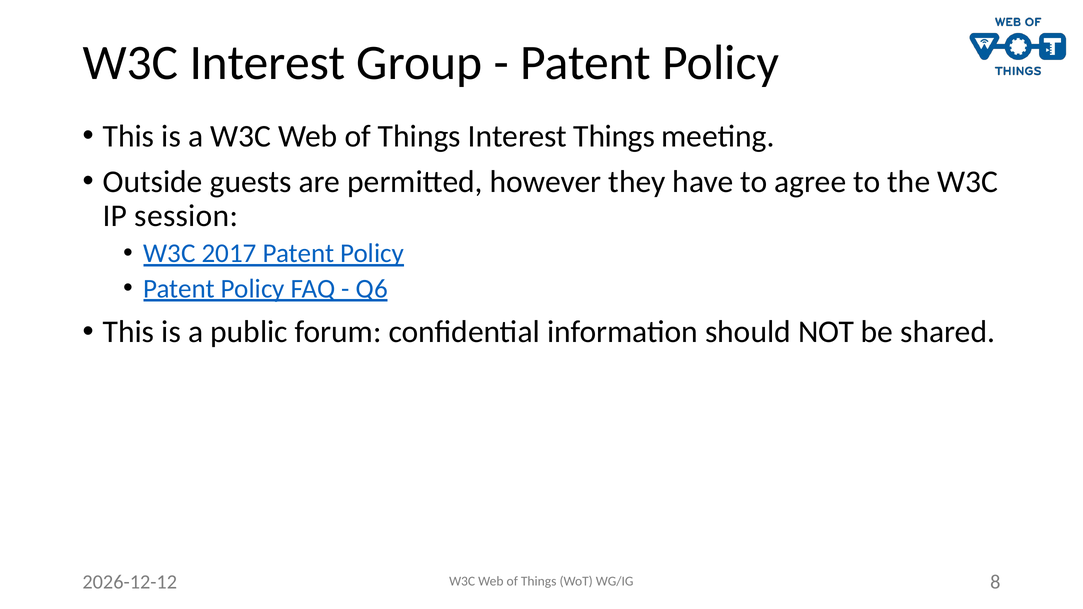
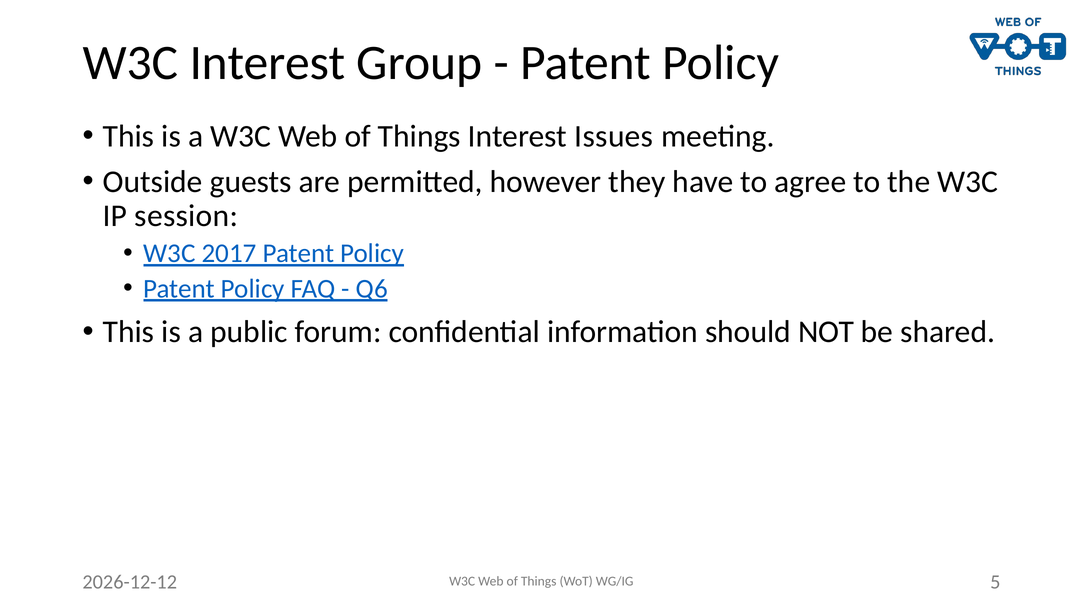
Interest Things: Things -> Issues (614, 136)
8: 8 -> 5 (995, 582)
